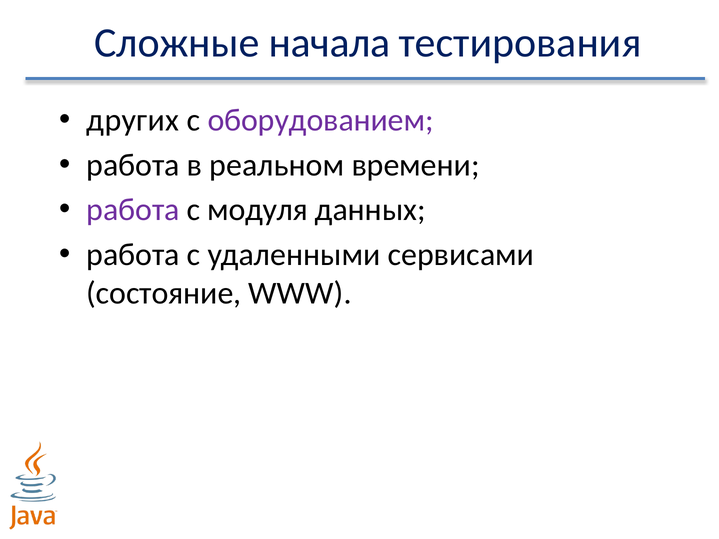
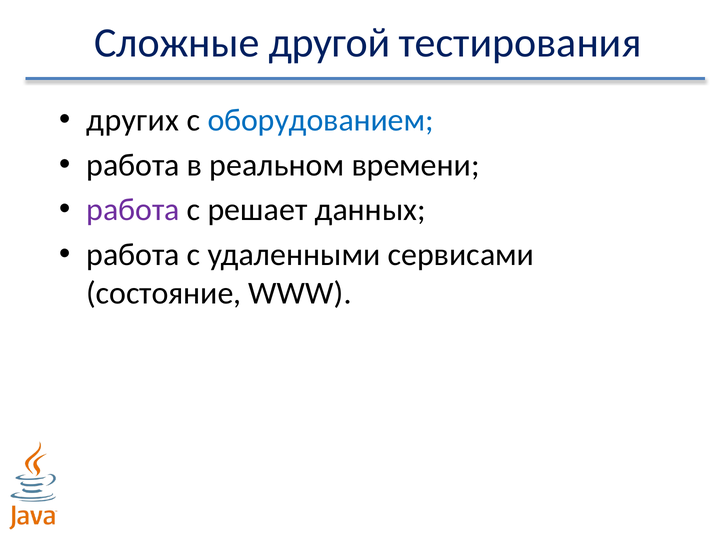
начала: начала -> другой (329, 43)
оборудованием colour: purple -> blue (321, 120)
модуля: модуля -> решает (258, 210)
